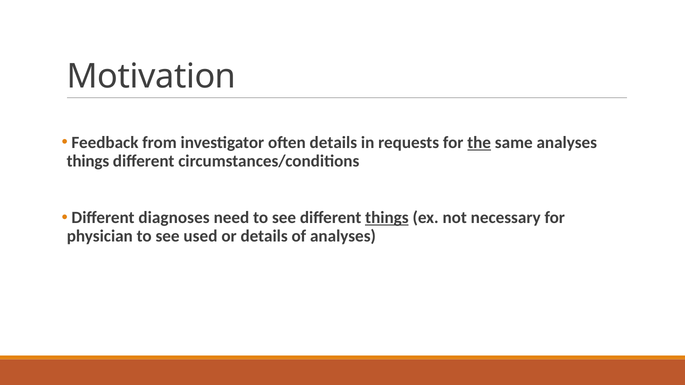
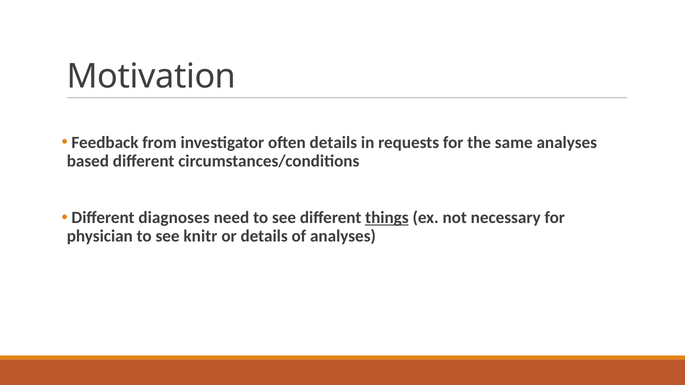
the underline: present -> none (479, 143)
things: things -> based (88, 161)
used: used -> knitr (200, 236)
